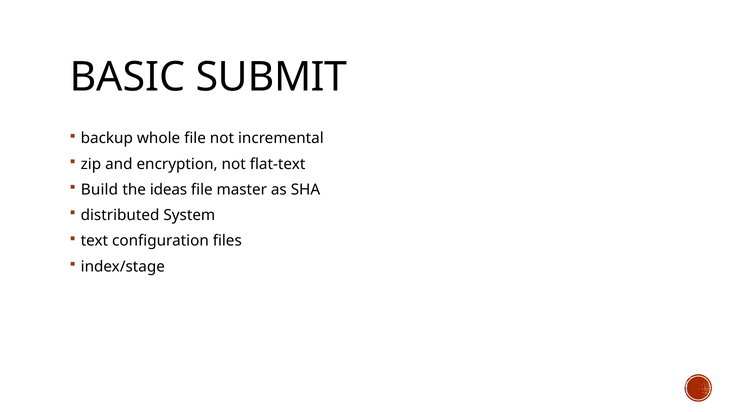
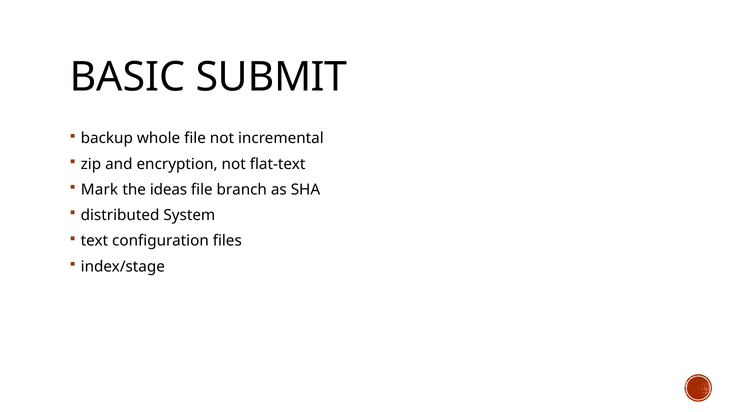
Build: Build -> Mark (99, 189)
master: master -> branch (242, 189)
